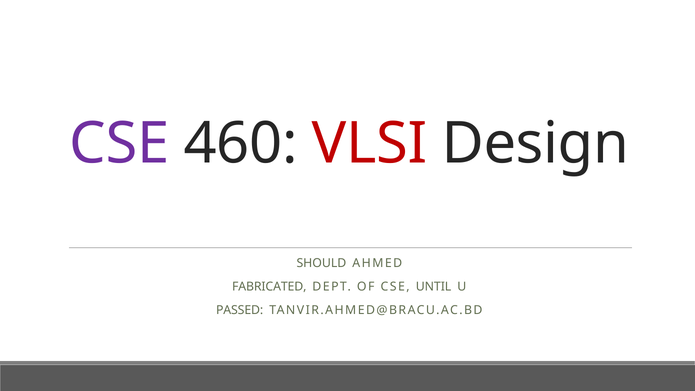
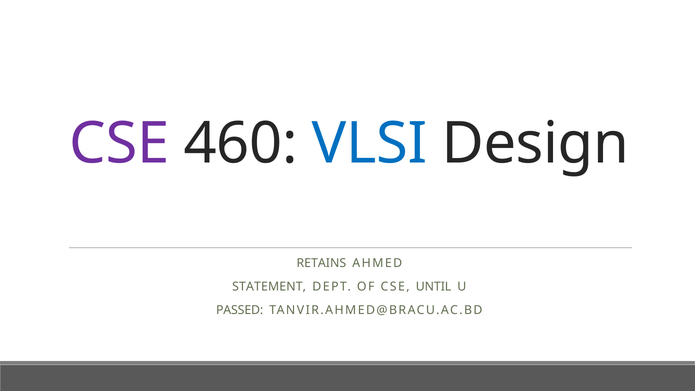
VLSI colour: red -> blue (370, 144)
SHOULD: SHOULD -> RETAINS (321, 263)
FABRICATED: FABRICATED -> STATEMENT (269, 287)
